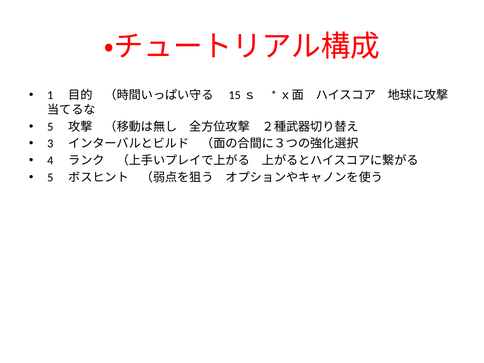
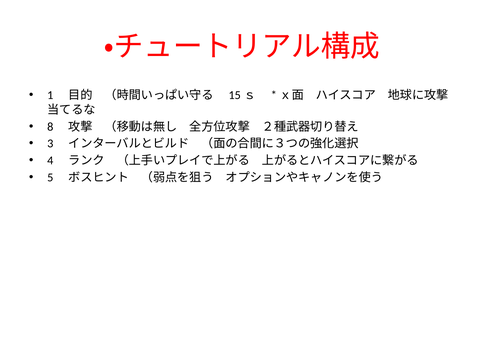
5: 5 -> 8 (50, 127)
